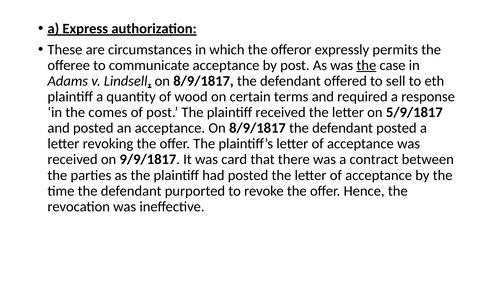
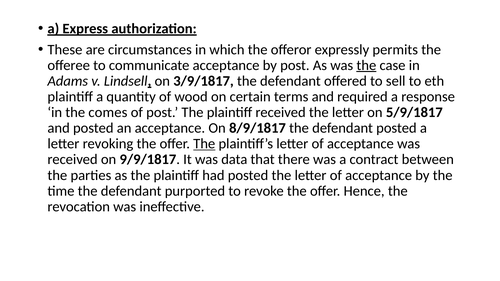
Lindsell on 8/9/1817: 8/9/1817 -> 3/9/1817 (203, 81)
The underline: none -> present (204, 144)
card: card -> data (234, 160)
